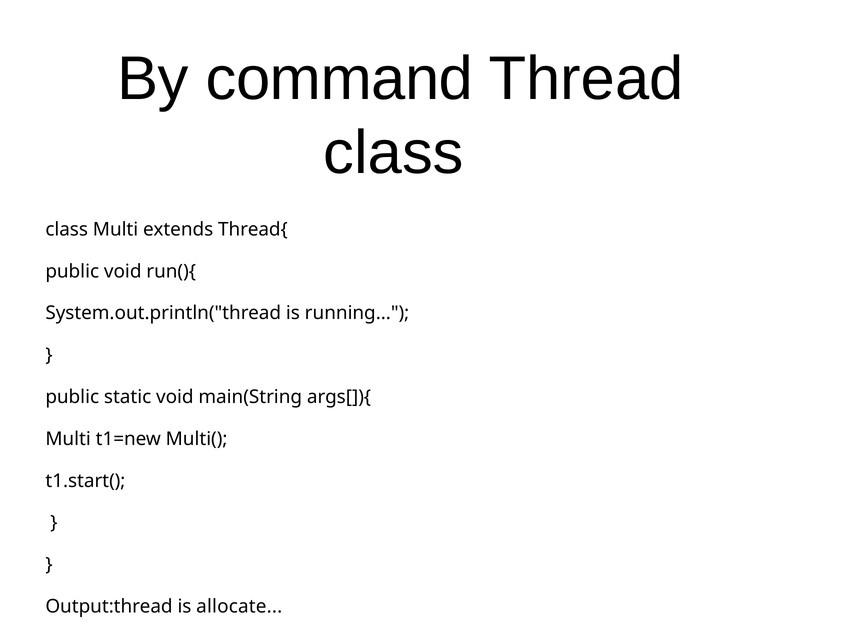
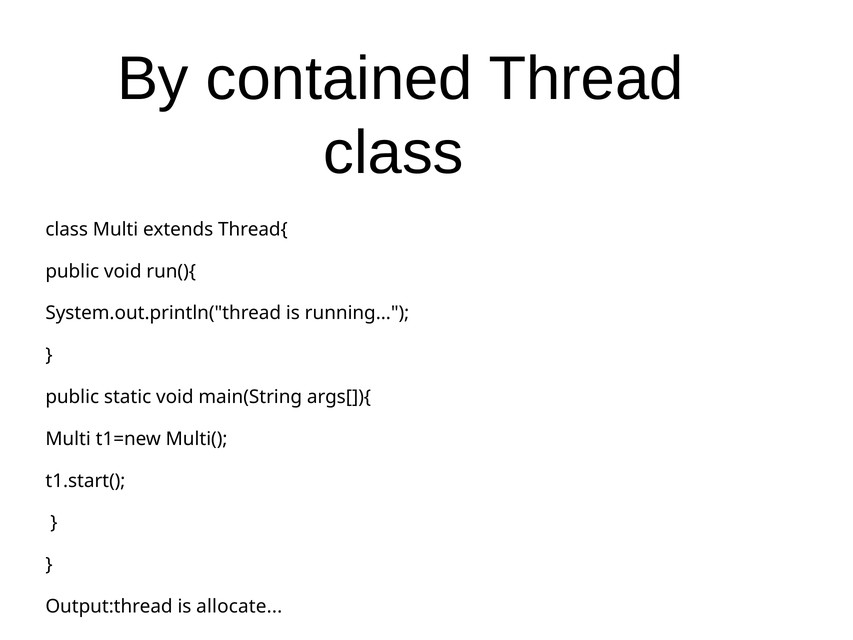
command: command -> contained (339, 79)
